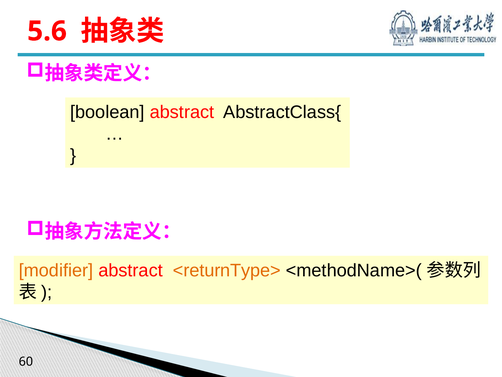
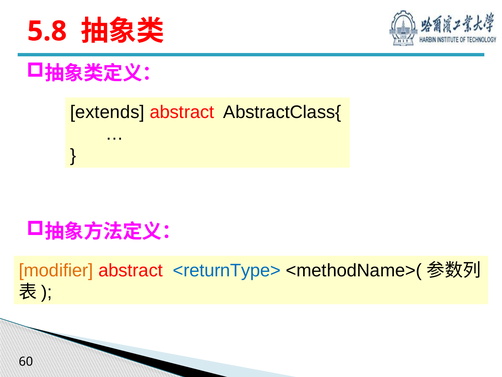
5.6: 5.6 -> 5.8 (47, 31)
boolean: boolean -> extends (107, 112)
<returnType> colour: orange -> blue (227, 270)
